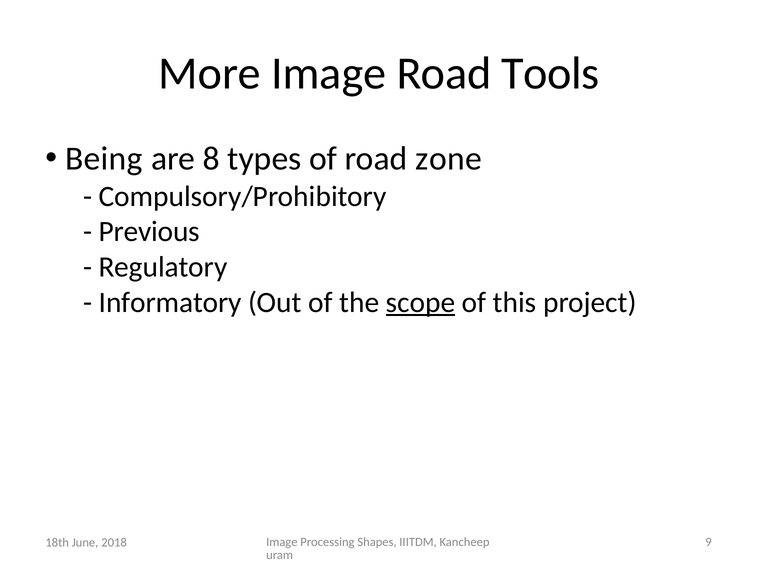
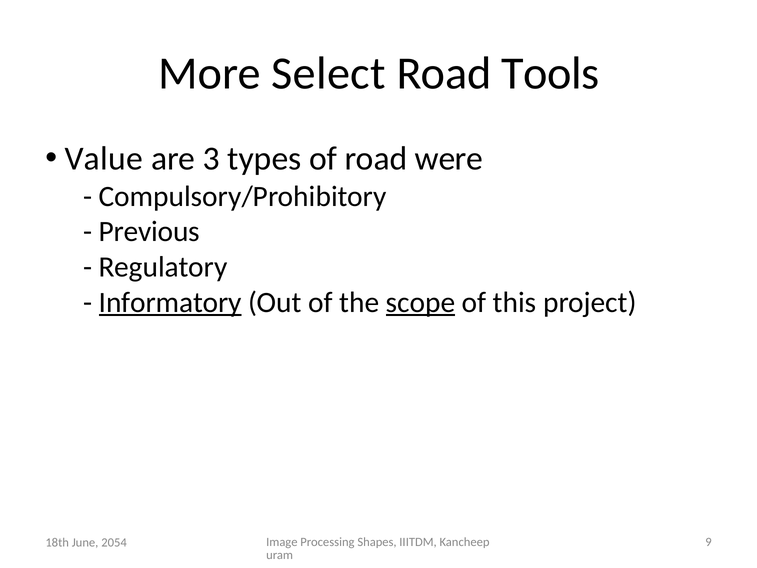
More Image: Image -> Select (328, 73)
Being: Being -> Value (104, 159)
8: 8 -> 3 (211, 159)
zone: zone -> were (449, 159)
Informatory underline: none -> present (170, 302)
2018: 2018 -> 2054 (114, 542)
